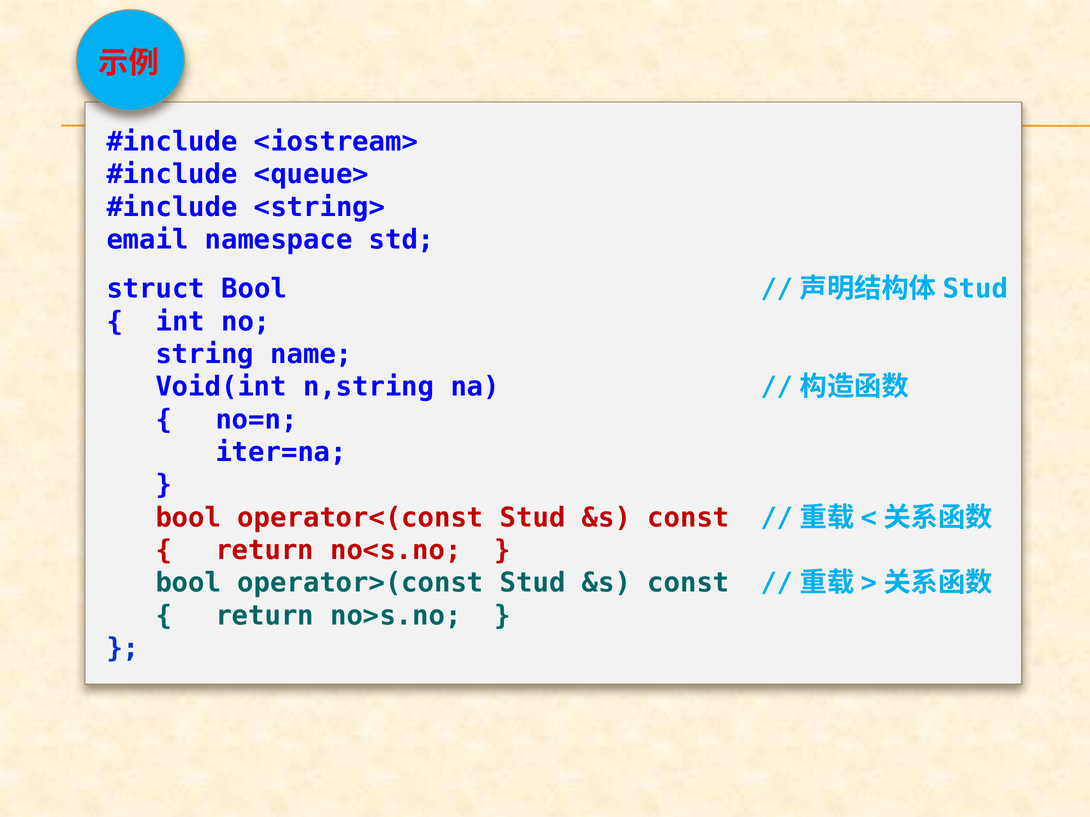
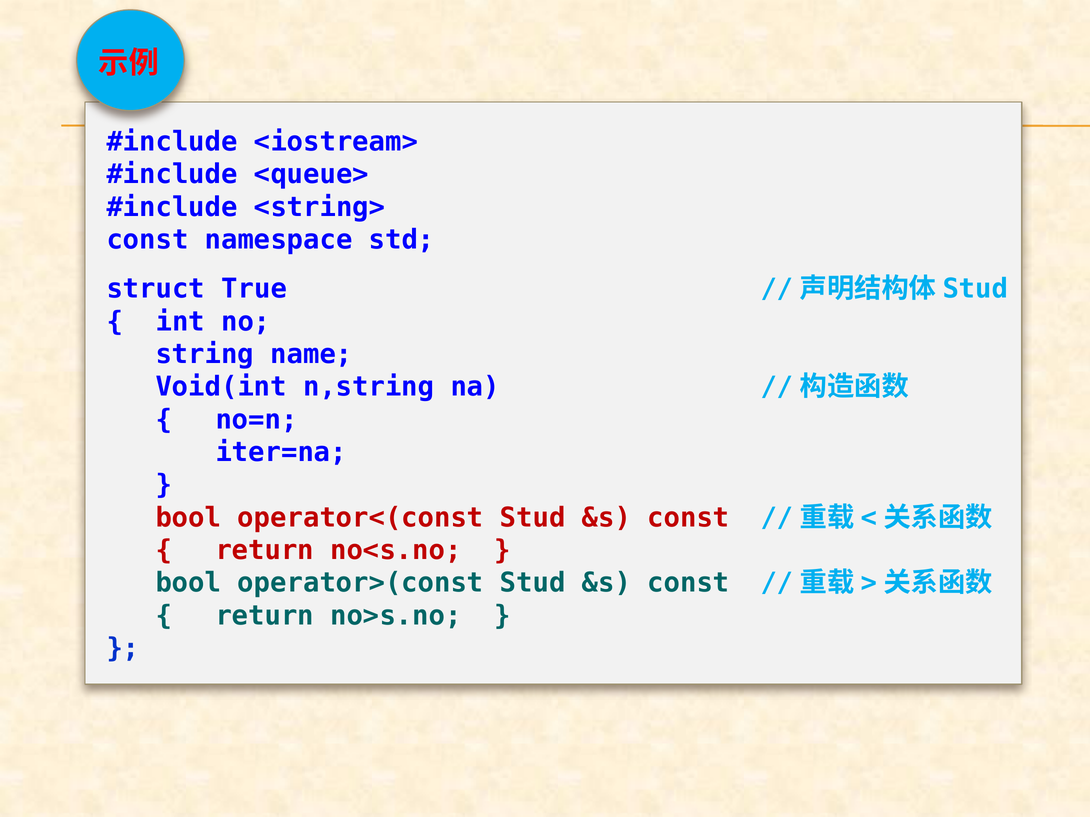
email: email -> const (148, 240)
struct Bool: Bool -> True (254, 289)
